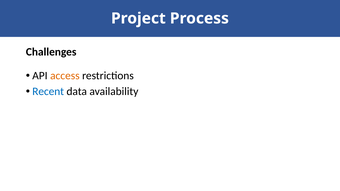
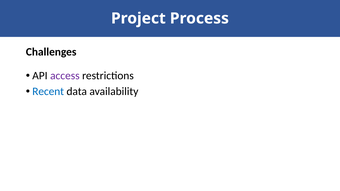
access colour: orange -> purple (65, 76)
